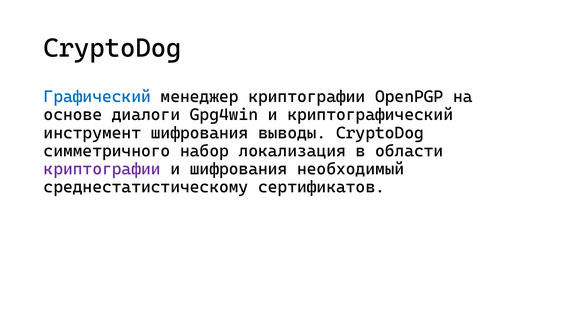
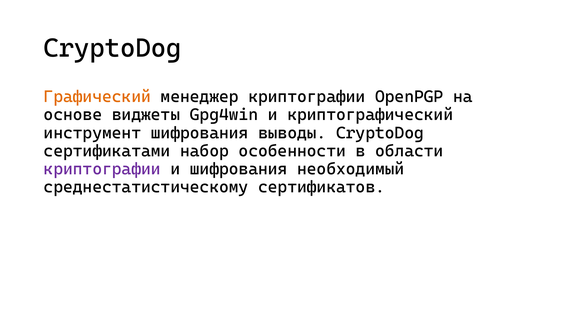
Графический colour: blue -> orange (97, 97)
диалоги: диалоги -> виджеты (146, 115)
симметричного: симметричного -> сертификатами (107, 151)
локализация: локализация -> особенности (292, 151)
